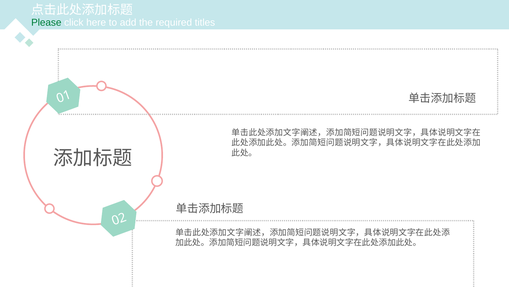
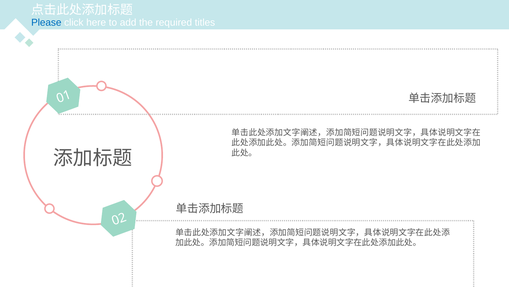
Please colour: green -> blue (46, 22)
